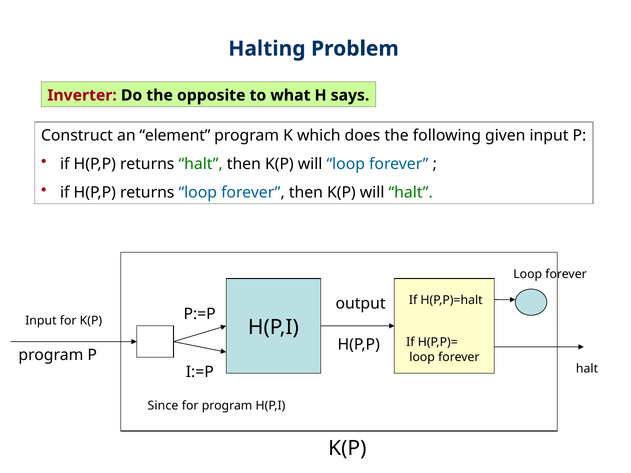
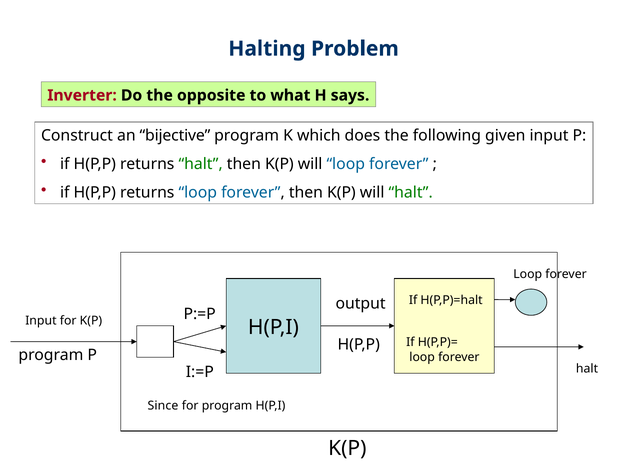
element: element -> bijective (175, 136)
